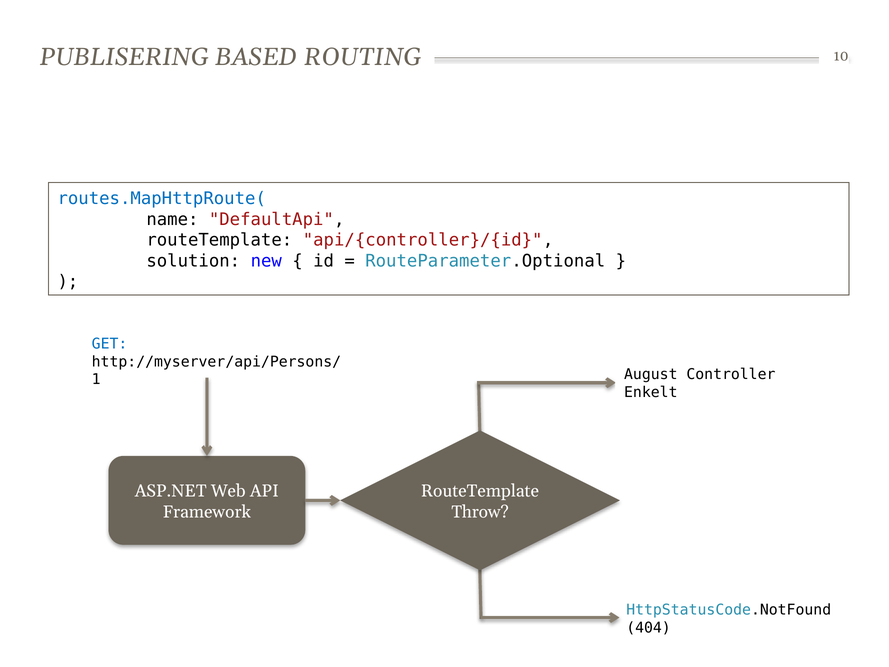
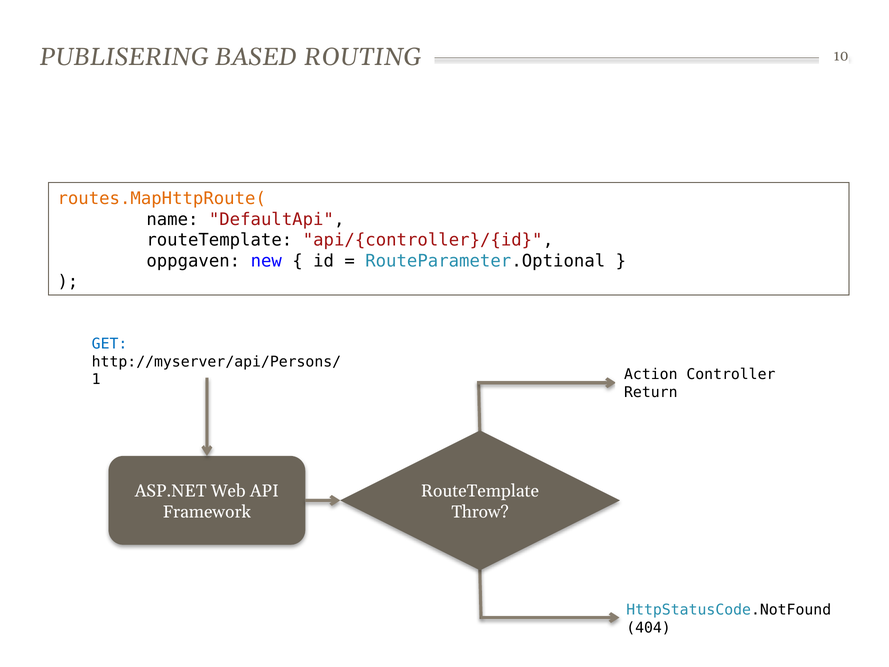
routes.MapHttpRoute( colour: blue -> orange (162, 198)
solution: solution -> oppgaven (193, 261)
August: August -> Action (651, 374)
Enkelt: Enkelt -> Return (651, 392)
